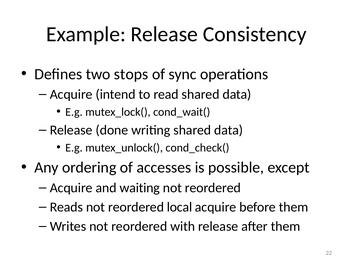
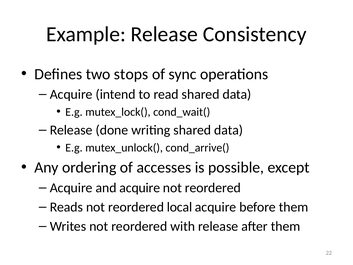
cond_check(: cond_check( -> cond_arrive( (197, 147)
and waiting: waiting -> acquire (140, 188)
